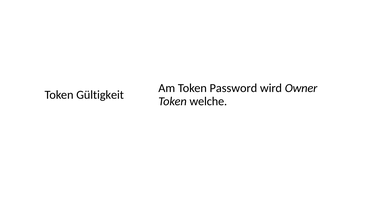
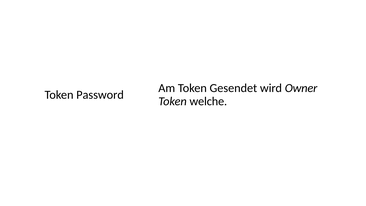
Password: Password -> Gesendet (233, 88)
Gültigkeit: Gültigkeit -> Password (100, 95)
